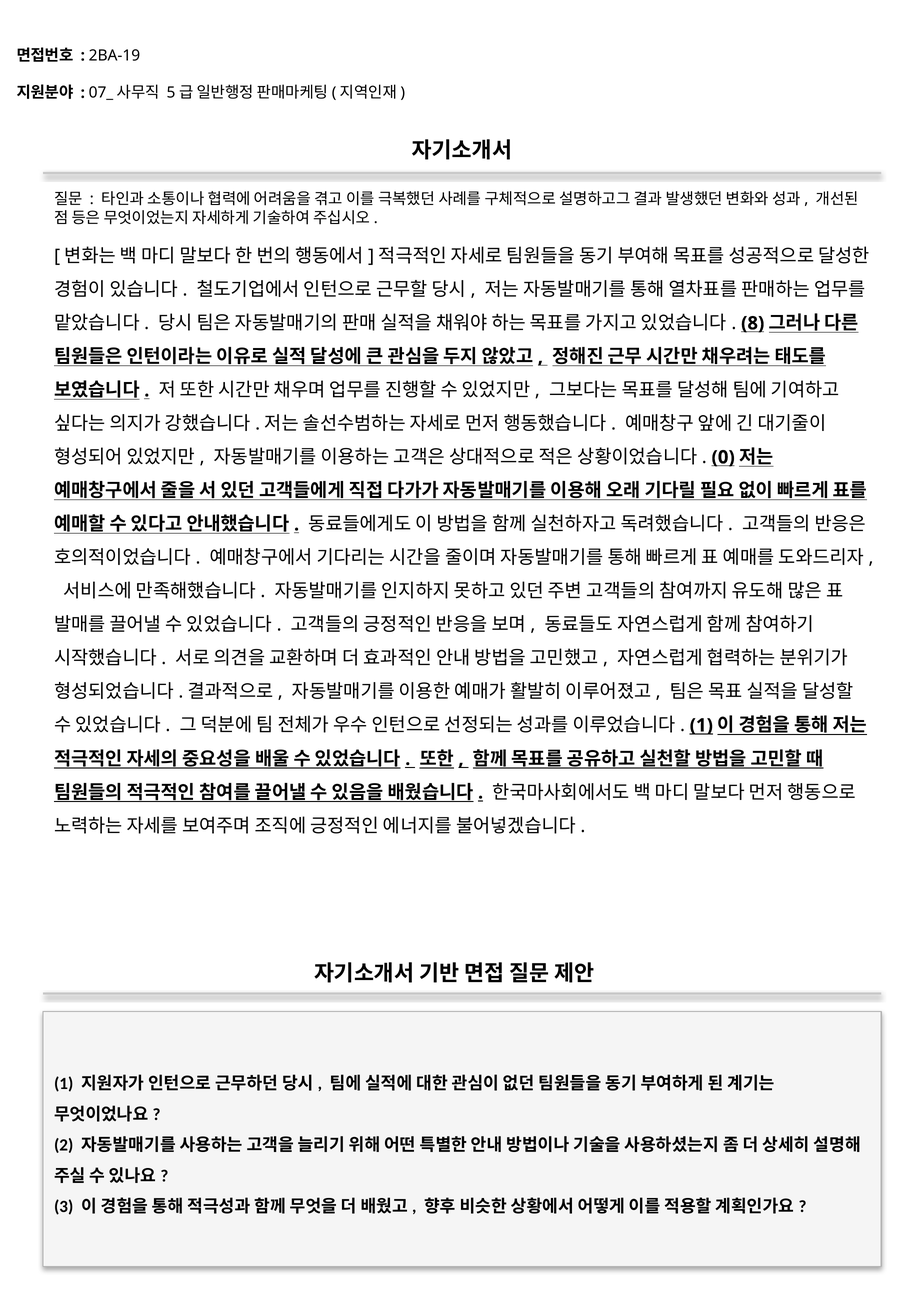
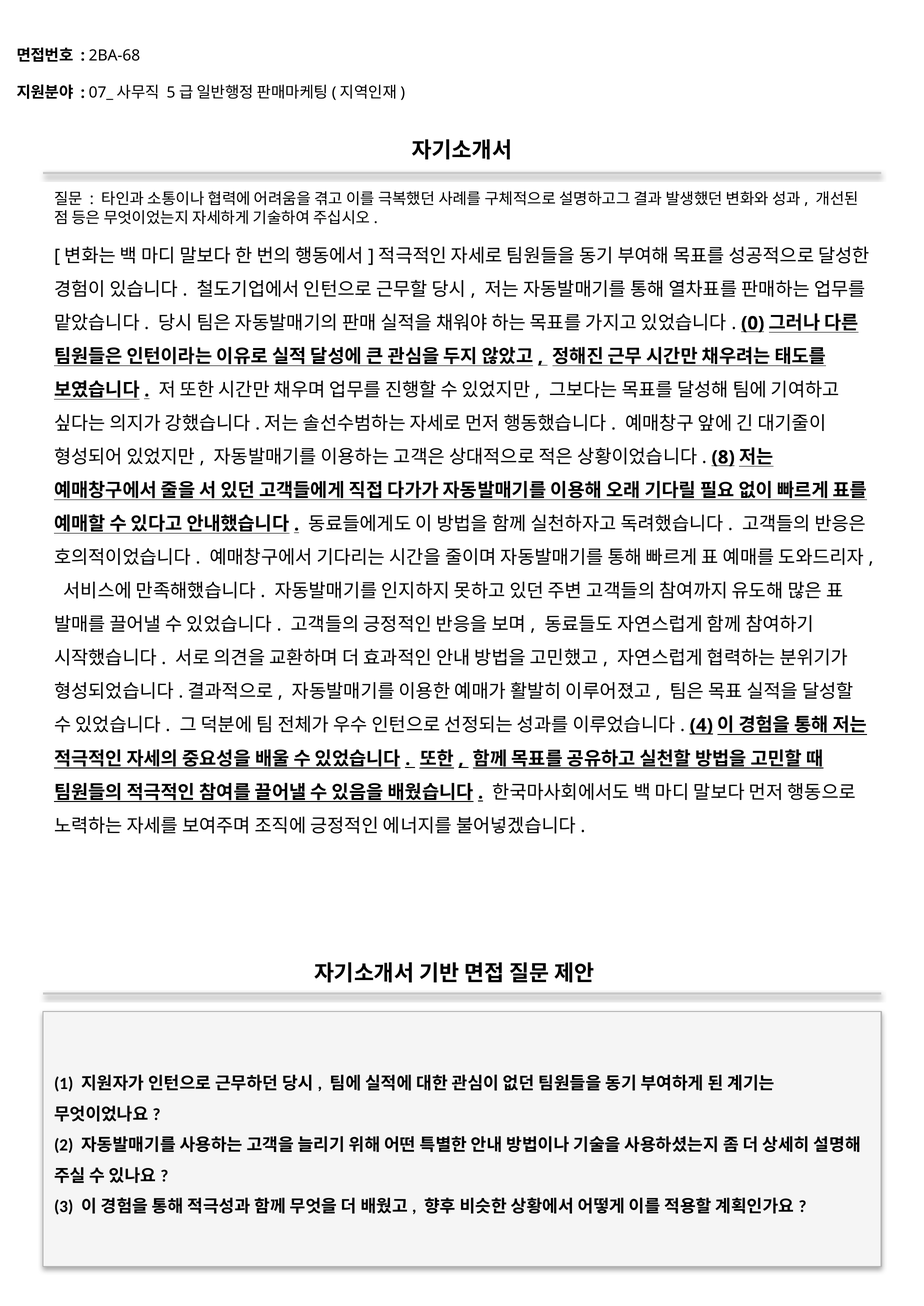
2BA-19: 2BA-19 -> 2BA-68 (114, 56)
8: 8 -> 0 (753, 323)
0: 0 -> 8 (723, 458)
1: 1 -> 4 (701, 726)
